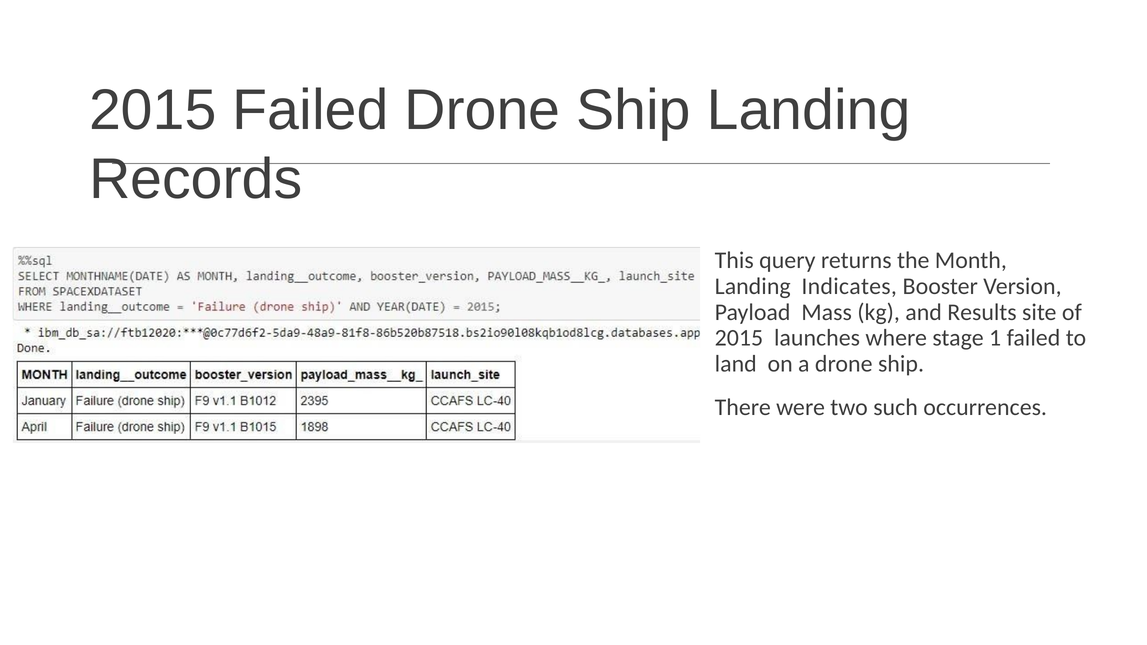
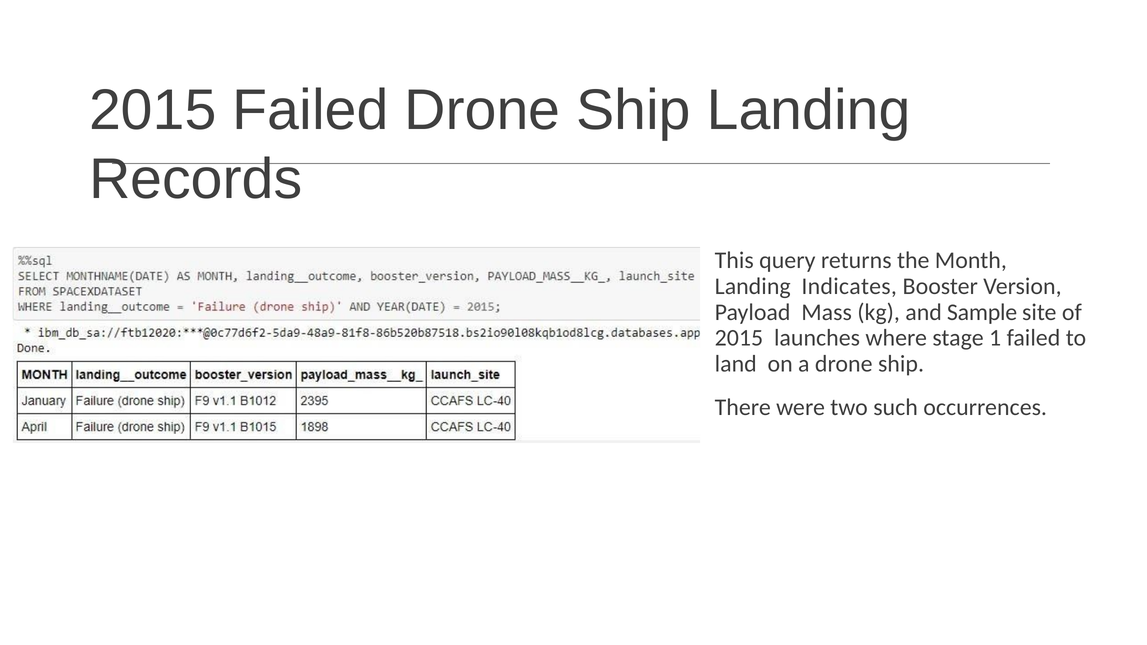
Results: Results -> Sample (982, 312)
